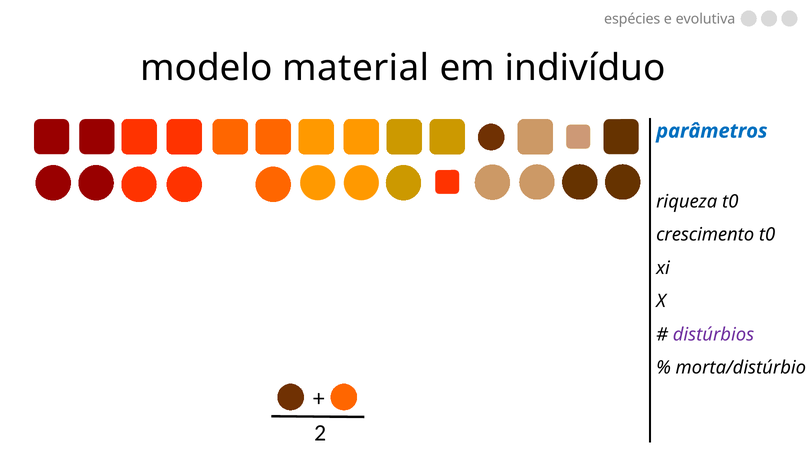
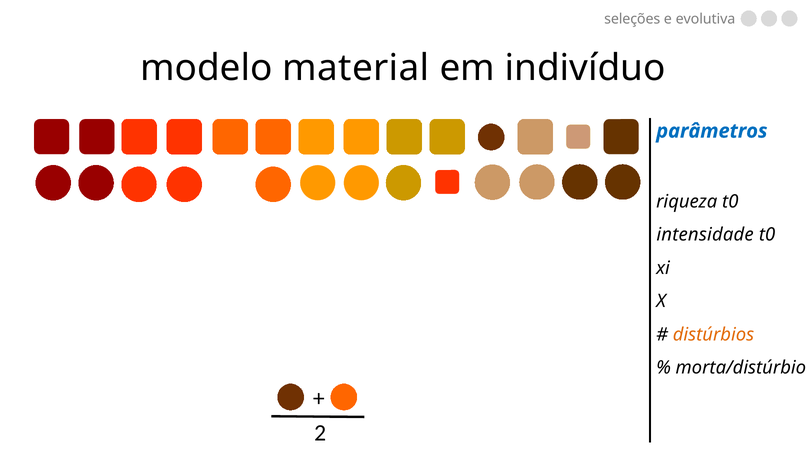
espécies: espécies -> seleções (632, 19)
crescimento: crescimento -> intensidade (705, 235)
distúrbios colour: purple -> orange (713, 335)
